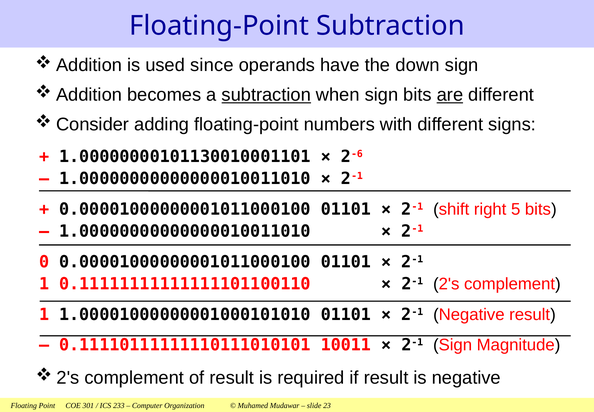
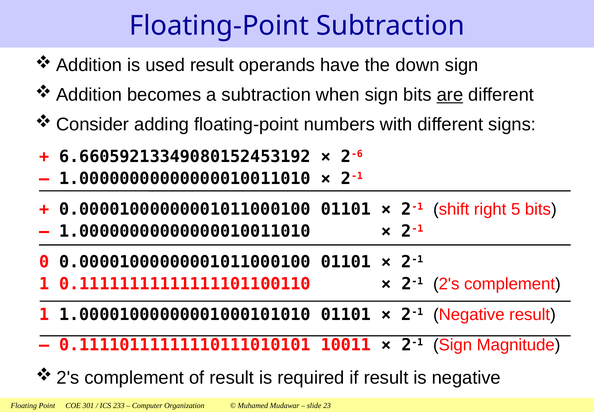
used since: since -> result (212, 65)
subtraction underline: present -> none (266, 95)
1.00000000101130010001101: 1.00000000101130010001101 -> 6.66059213349080152453192 (185, 156)
